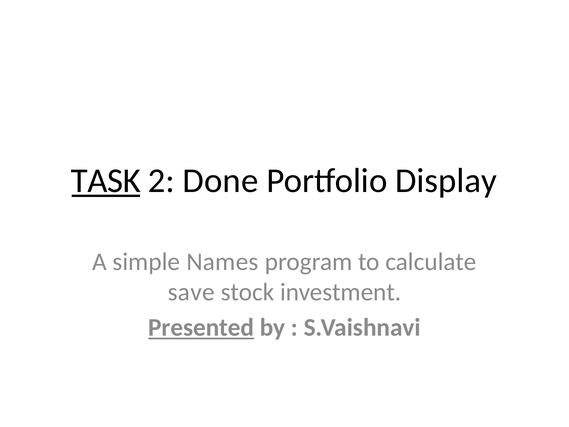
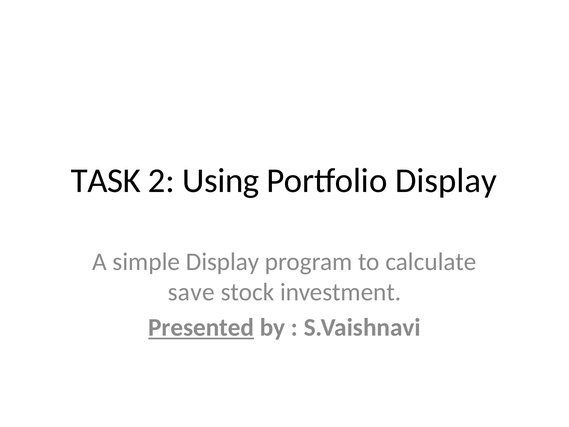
TASK underline: present -> none (106, 181)
Done: Done -> Using (221, 181)
simple Names: Names -> Display (223, 262)
